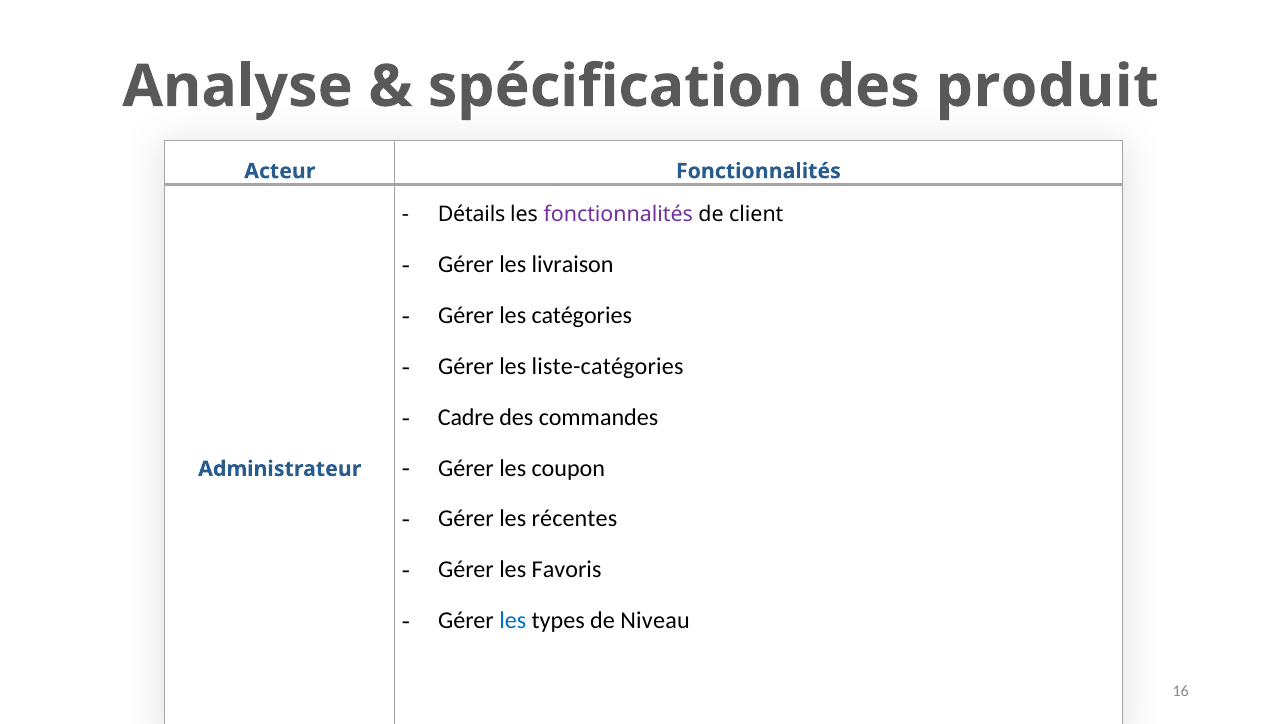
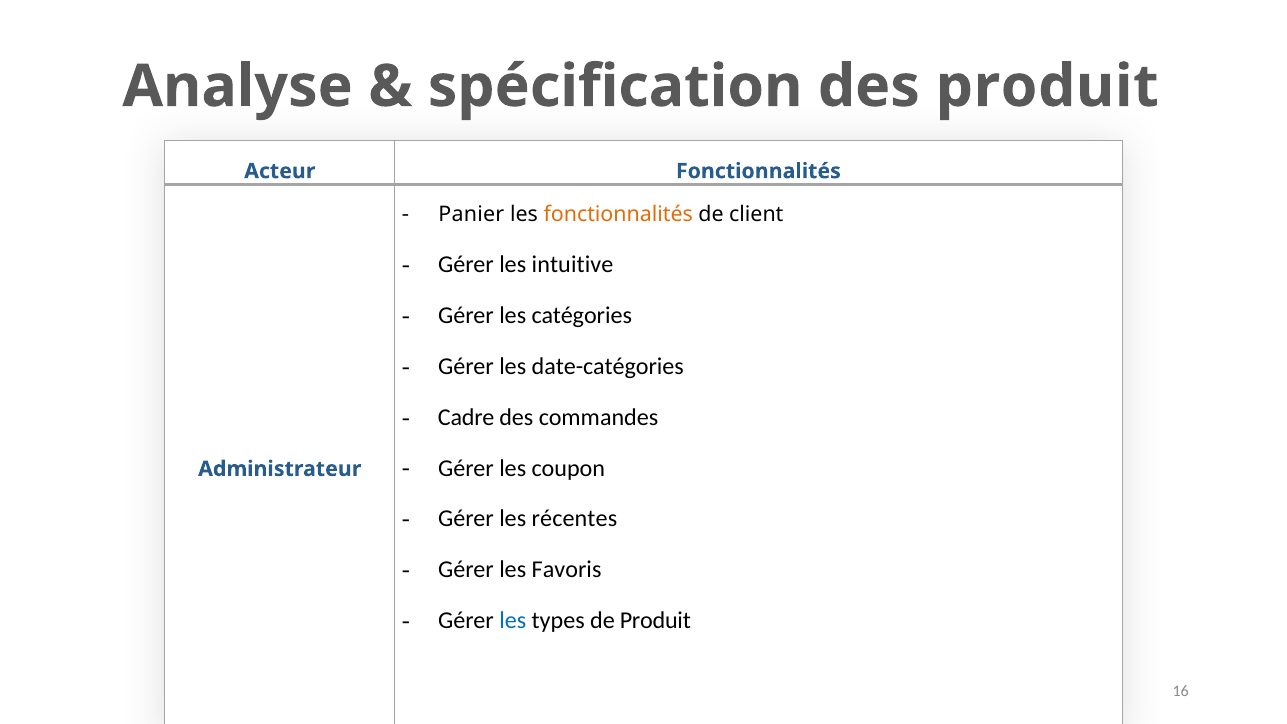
Détails: Détails -> Panier (471, 215)
fonctionnalités colour: purple -> orange (618, 215)
livraison: livraison -> intuitive (573, 265)
liste-catégories: liste-catégories -> date-catégories (608, 366)
de Niveau: Niveau -> Produit (655, 621)
